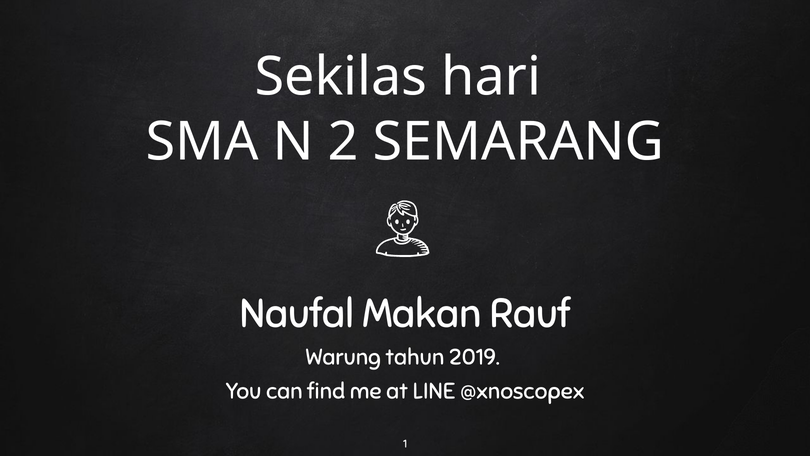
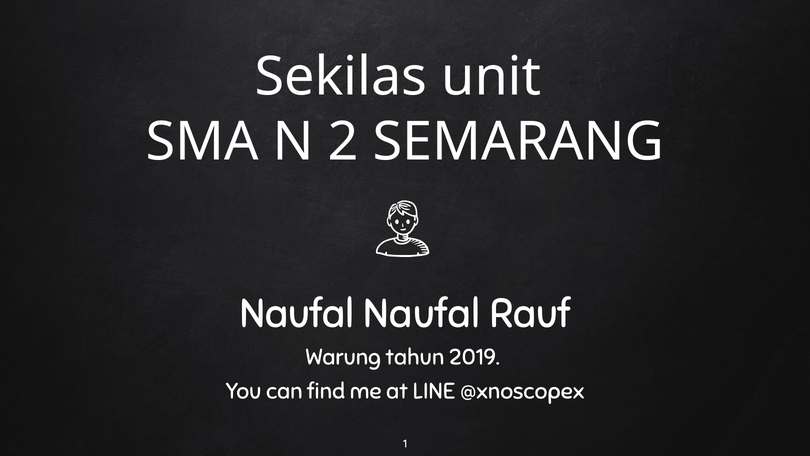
hari: hari -> unit (491, 77)
Naufal Makan: Makan -> Naufal (422, 314)
